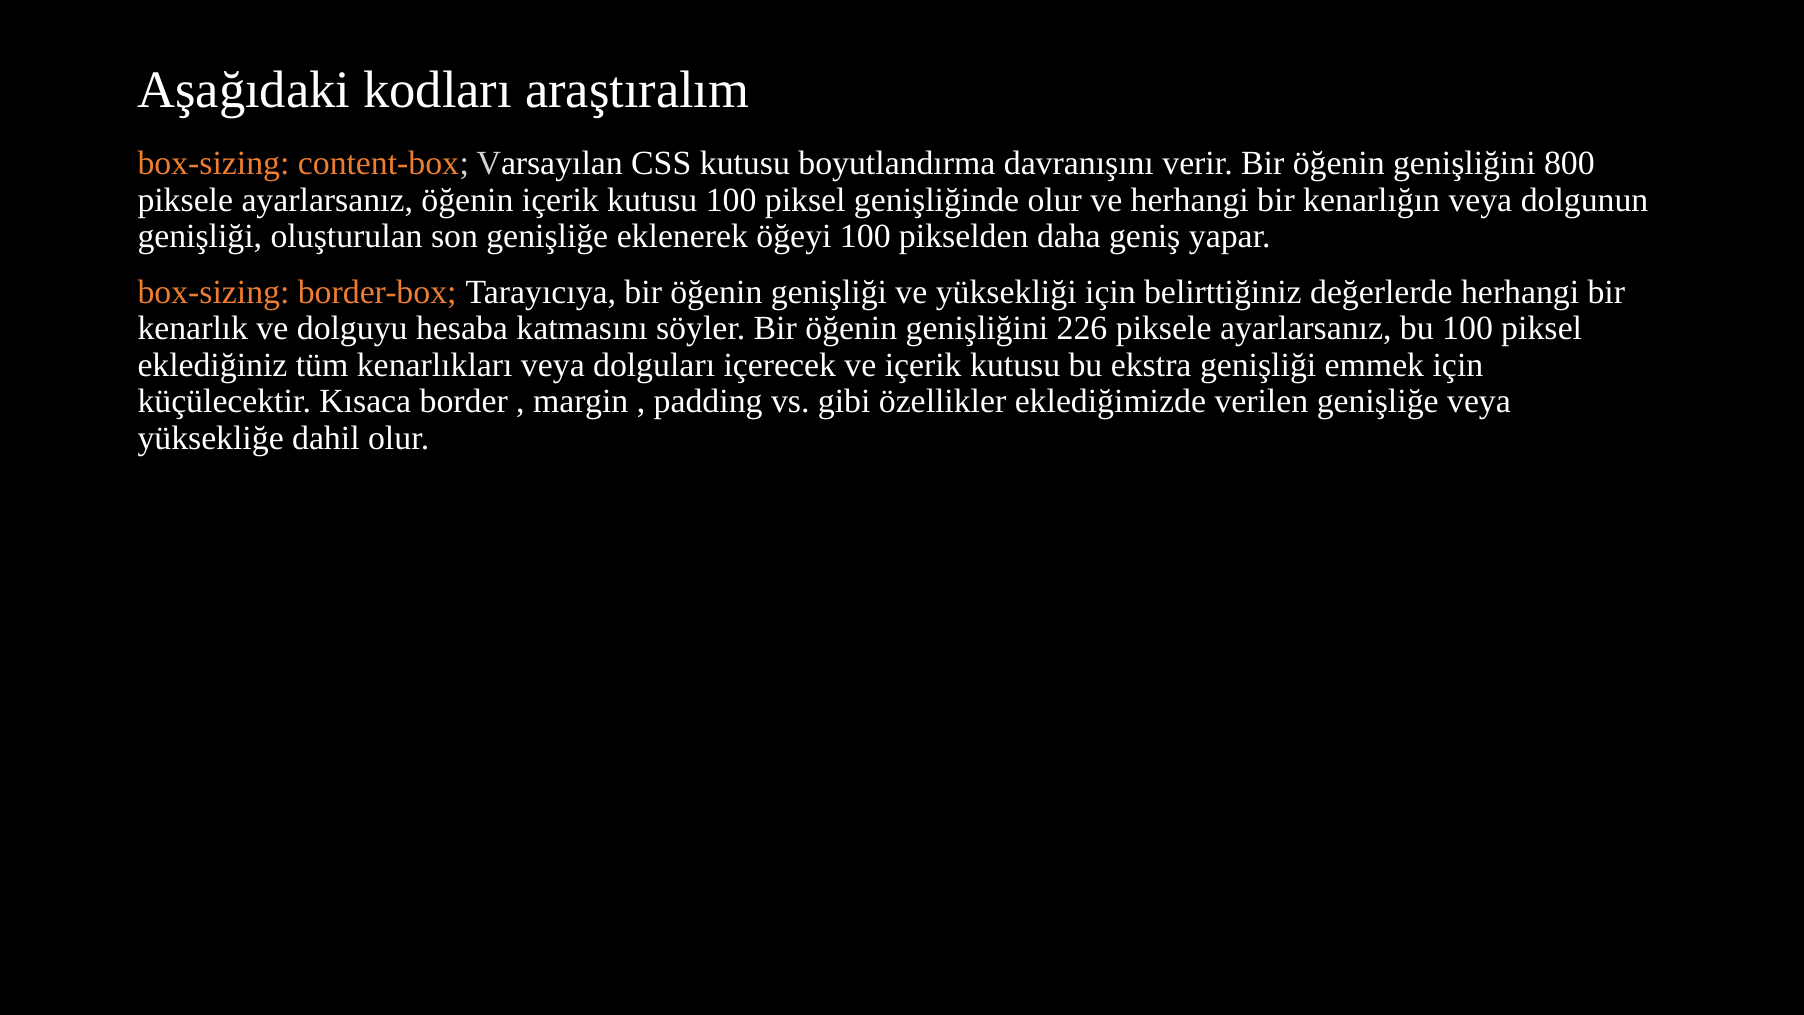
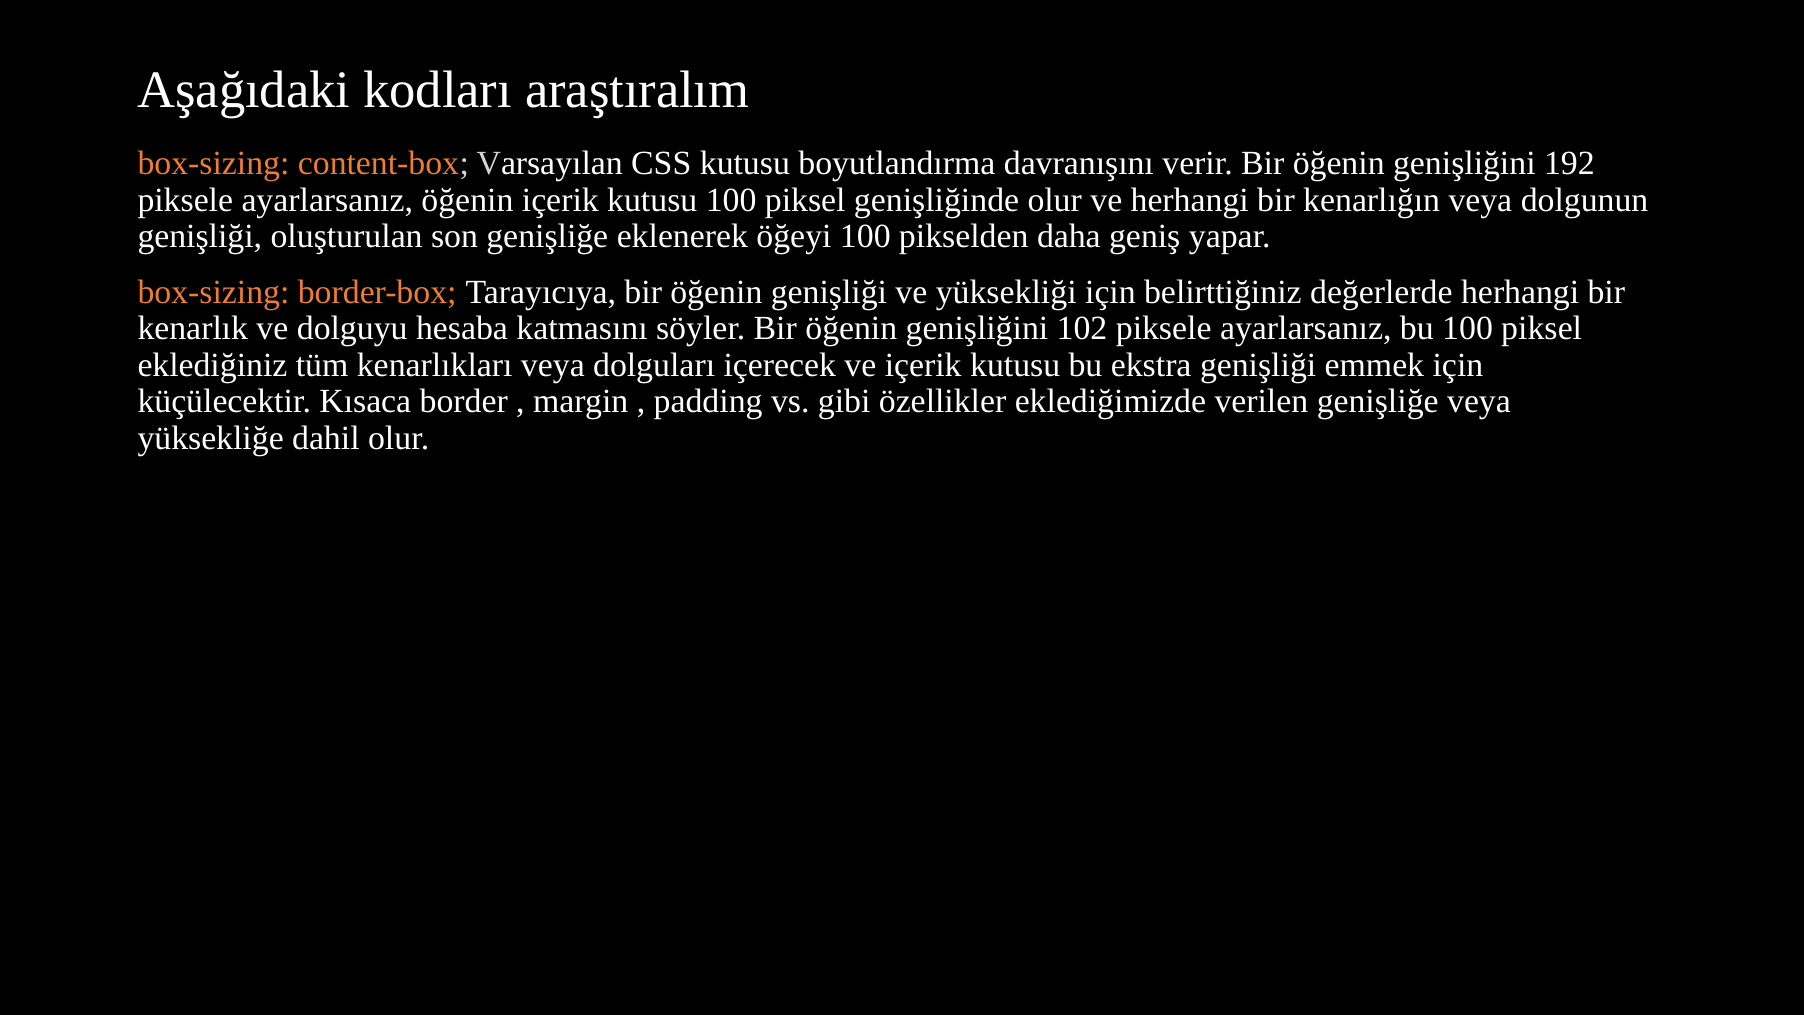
800: 800 -> 192 (1569, 164)
226: 226 -> 102 (1082, 328)
